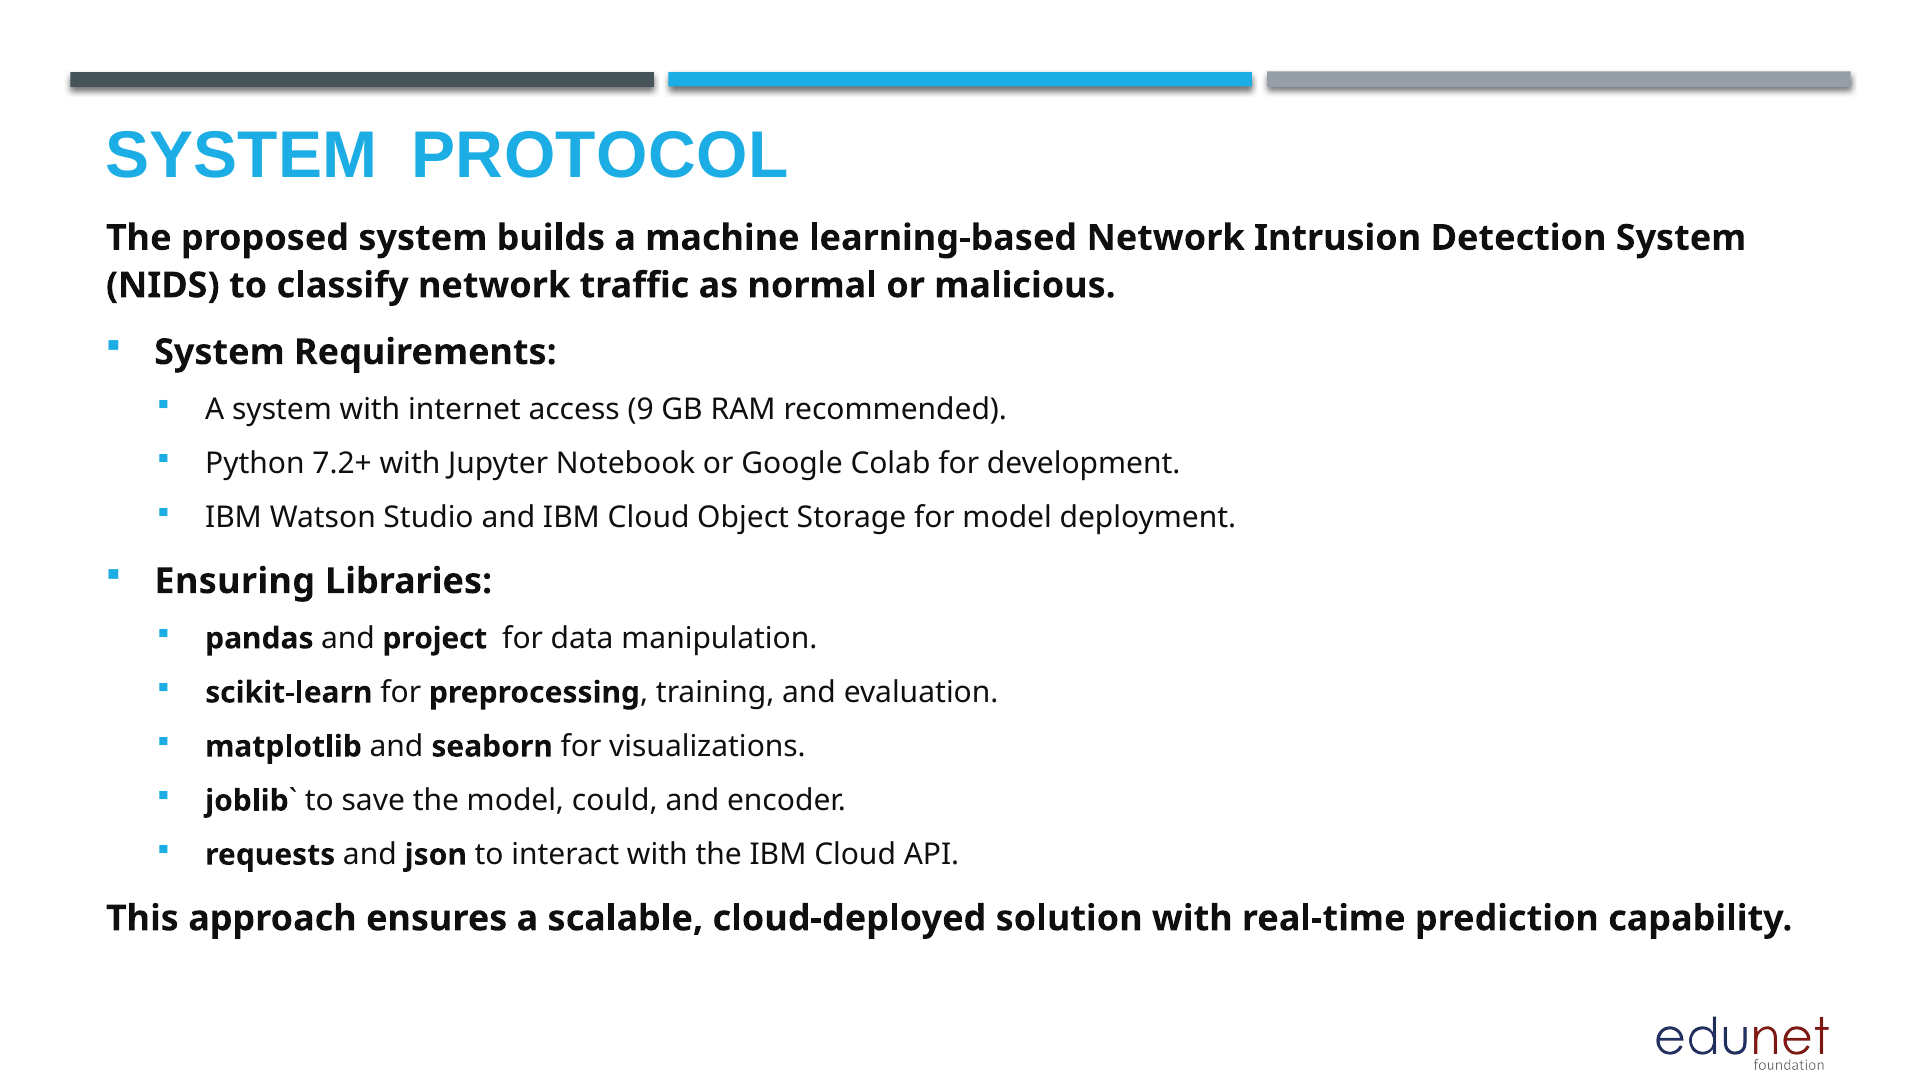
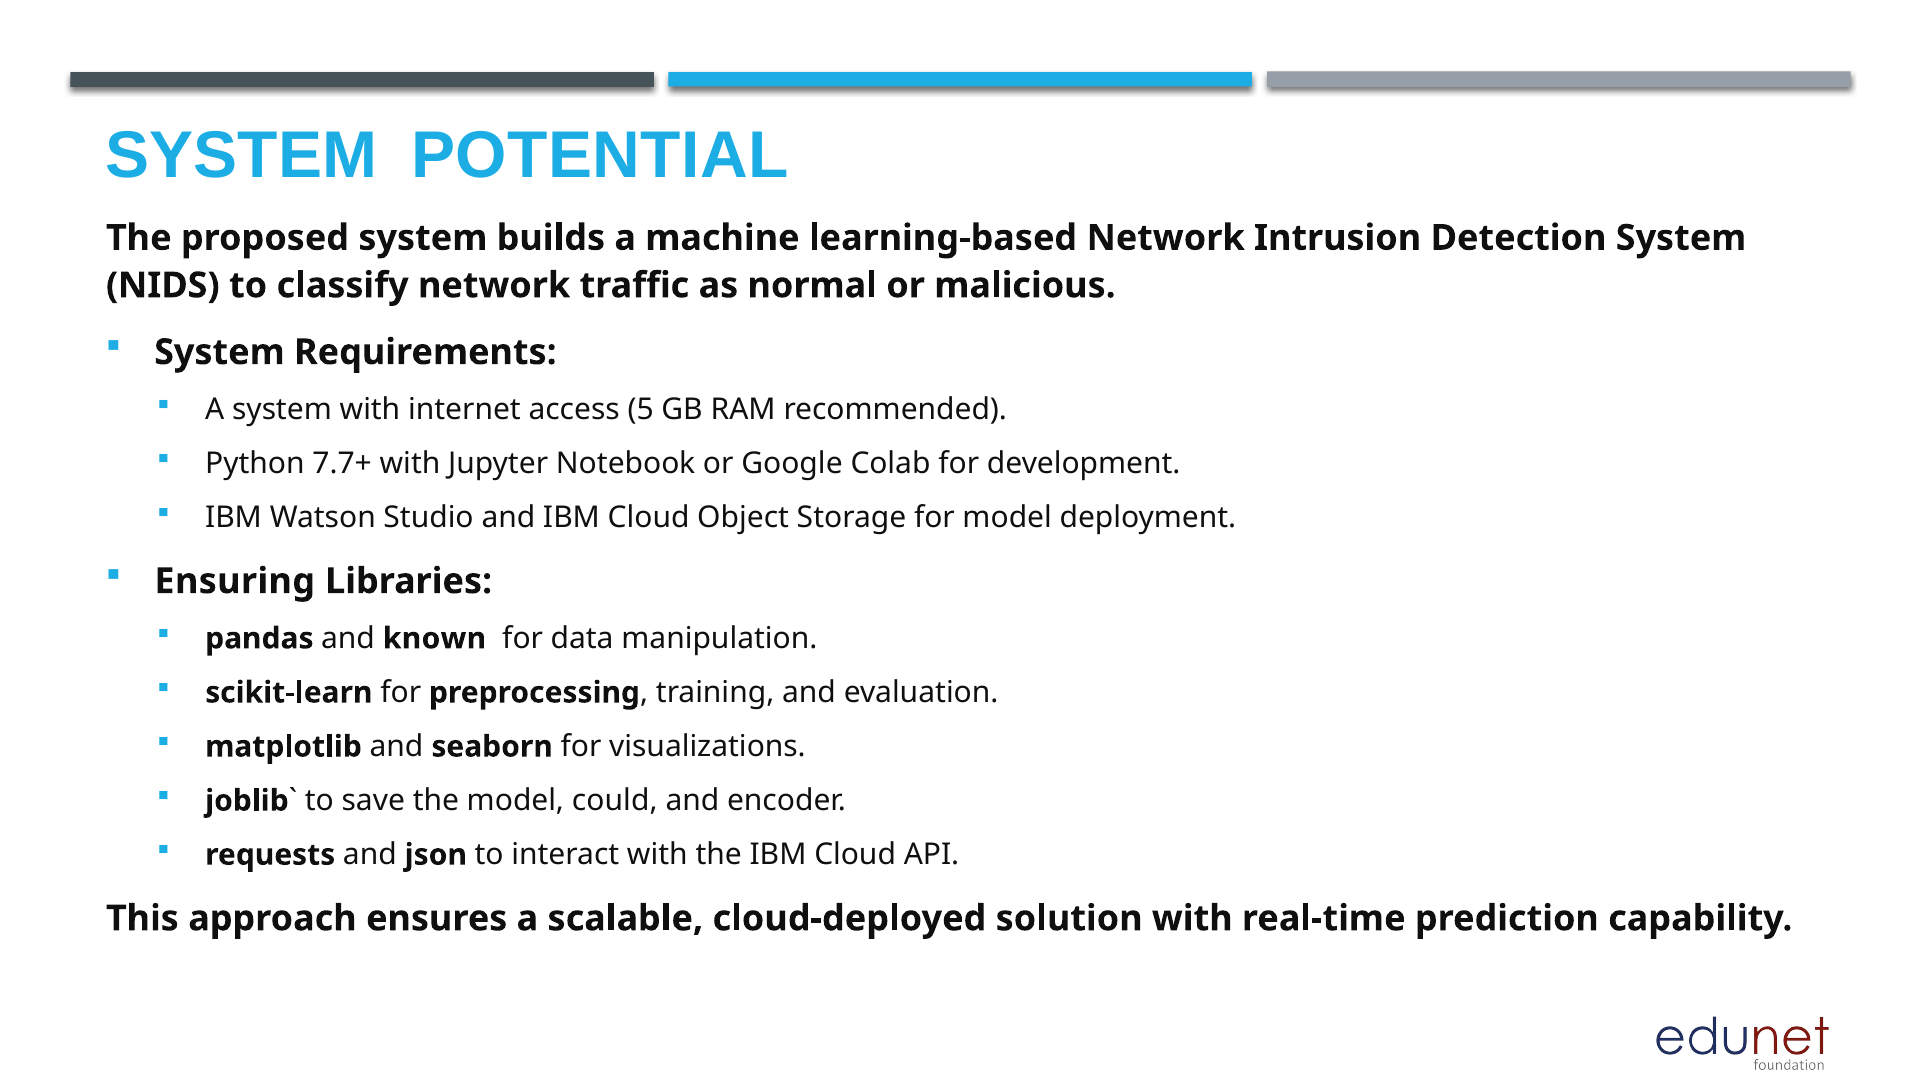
PROTOCOL: PROTOCOL -> POTENTIAL (600, 156)
9: 9 -> 5 (641, 409)
7.2+: 7.2+ -> 7.7+ (342, 463)
project: project -> known (434, 638)
